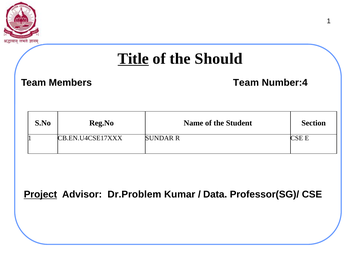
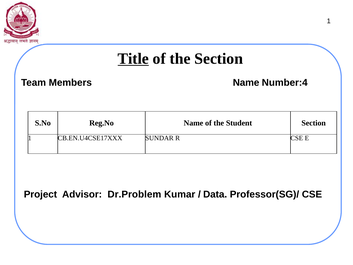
the Should: Should -> Section (219, 59)
Members Team: Team -> Name (246, 83)
Project underline: present -> none (40, 194)
